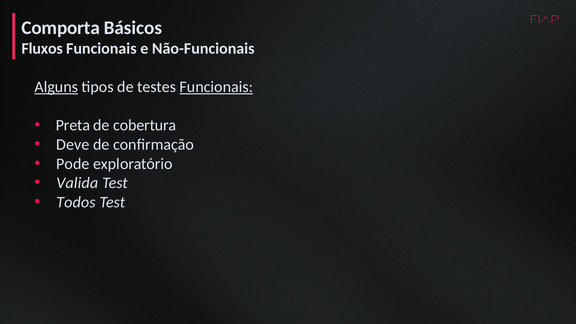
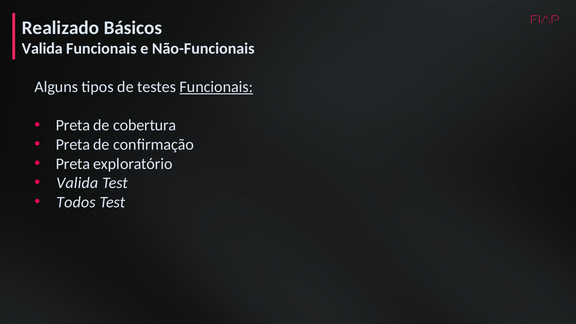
Comporta: Comporta -> Realizado (61, 28)
Fluxos: Fluxos -> Valida (42, 49)
Alguns underline: present -> none (56, 87)
Deve: Deve -> Preta (73, 145)
Pode: Pode -> Preta (73, 164)
